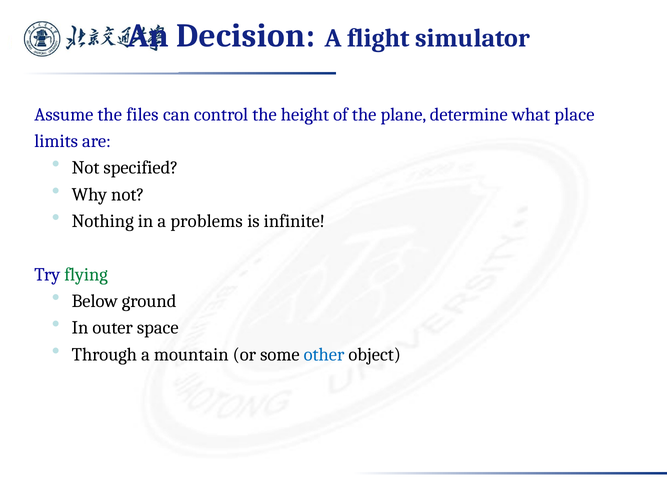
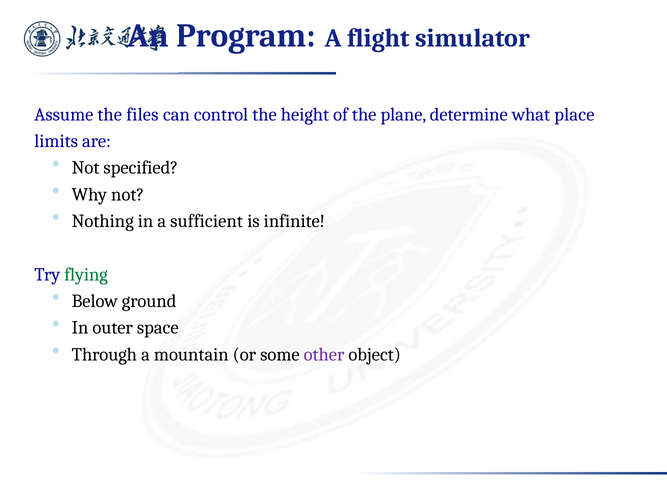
Decision: Decision -> Program (246, 36)
problems: problems -> sufficient (207, 221)
other colour: blue -> purple (324, 355)
